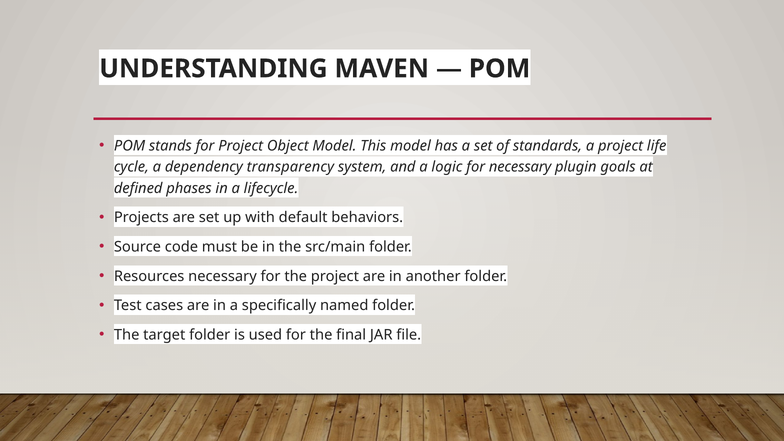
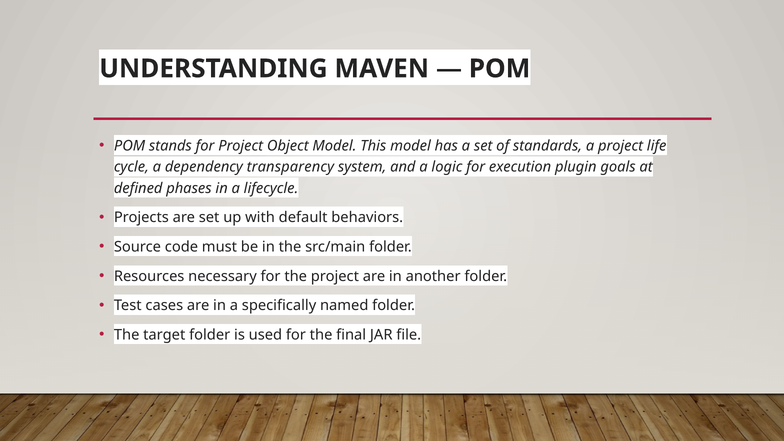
for necessary: necessary -> execution (520, 167)
